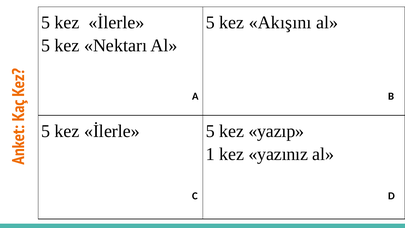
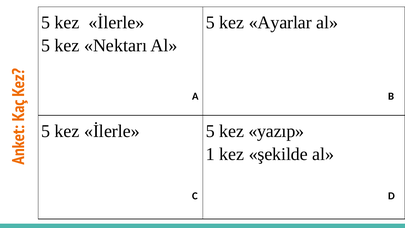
Akışını: Akışını -> Ayarlar (280, 23)
yazınız: yazınız -> şekilde (278, 154)
